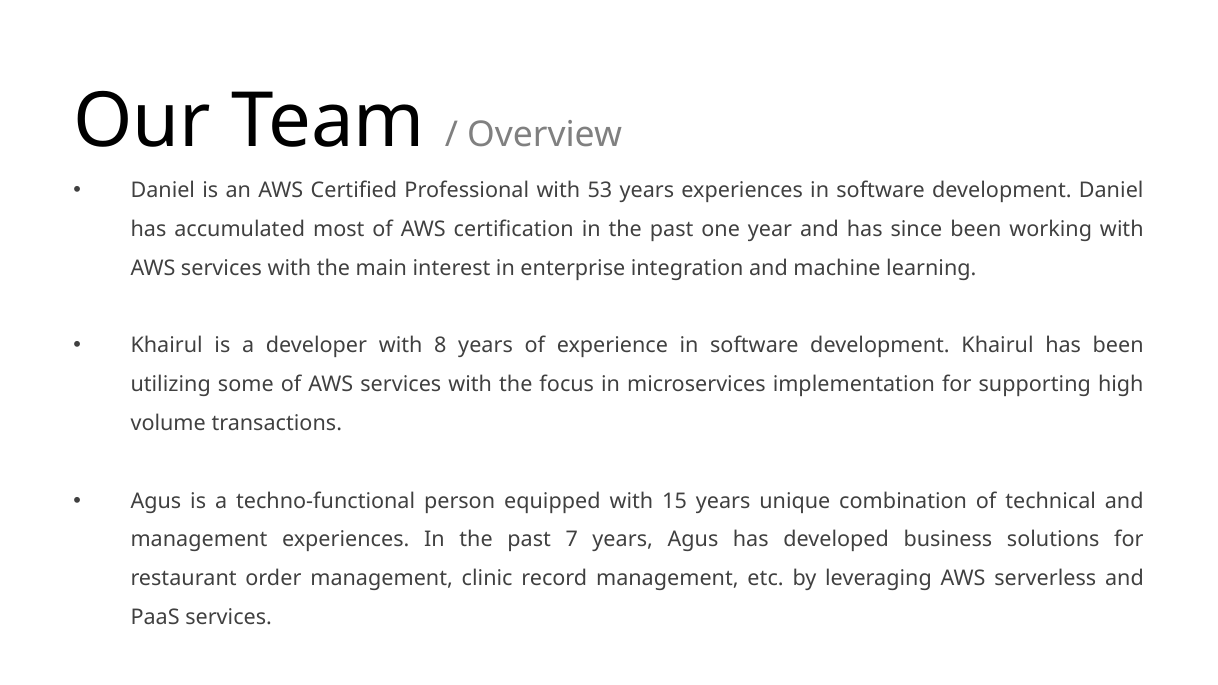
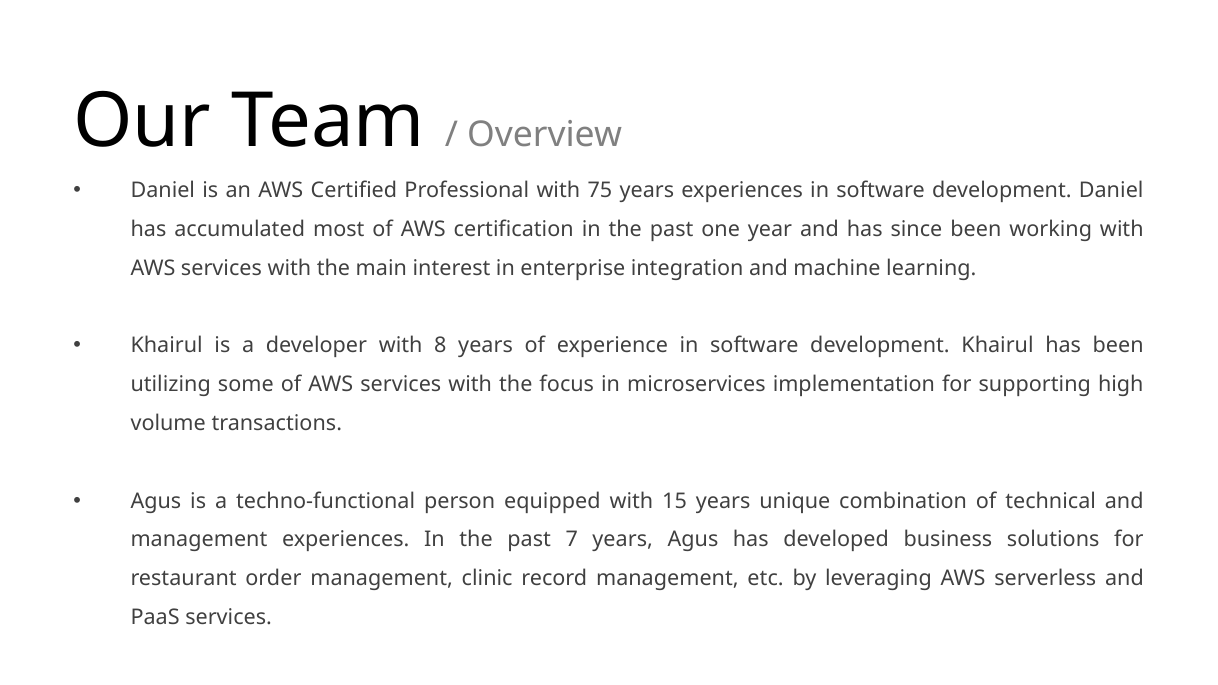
53: 53 -> 75 (600, 190)
